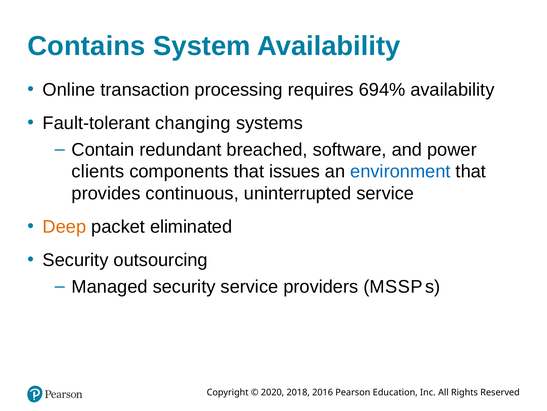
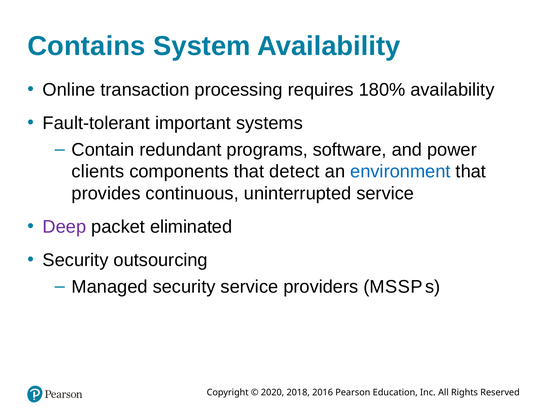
694%: 694% -> 180% (382, 90)
changing: changing -> important (193, 123)
breached: breached -> programs (267, 149)
issues: issues -> detect (294, 171)
Deep colour: orange -> purple (64, 226)
